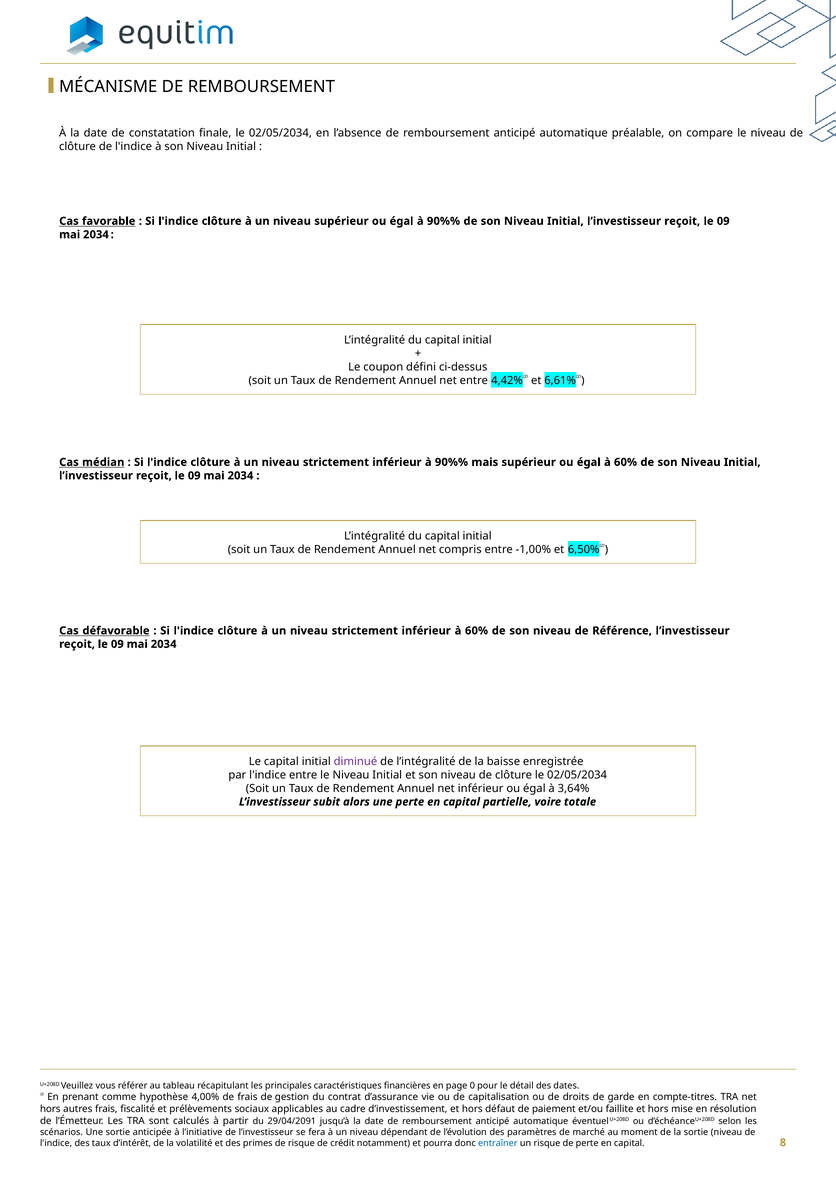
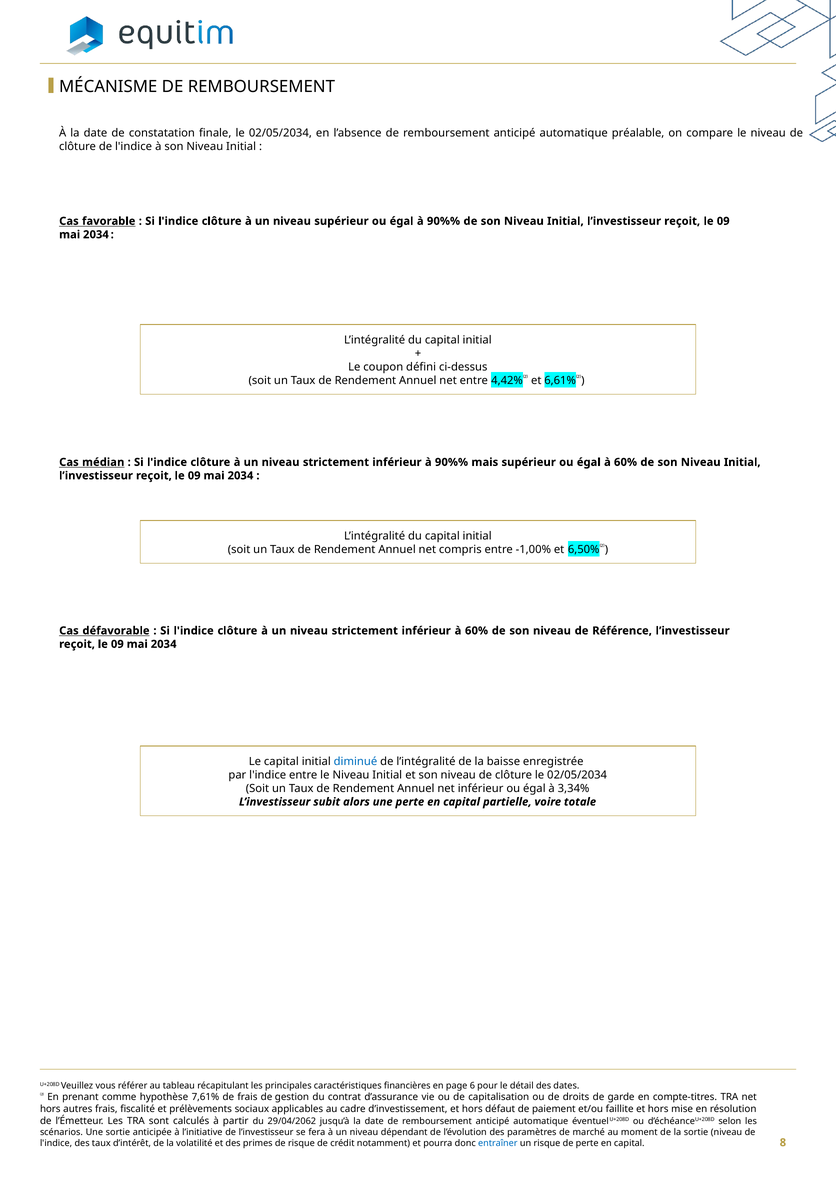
diminué colour: purple -> blue (355, 762)
3,64%: 3,64% -> 3,34% (574, 789)
0: 0 -> 6 (472, 1086)
4,00%: 4,00% -> 7,61% (205, 1098)
29/04/2091: 29/04/2091 -> 29/04/2062 (292, 1121)
